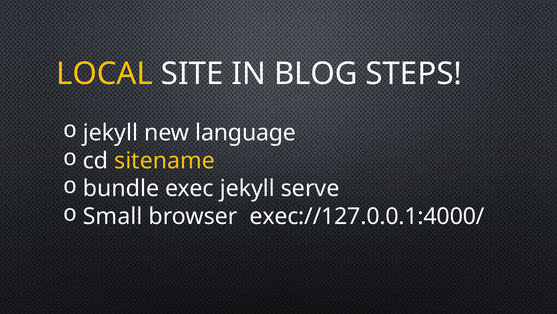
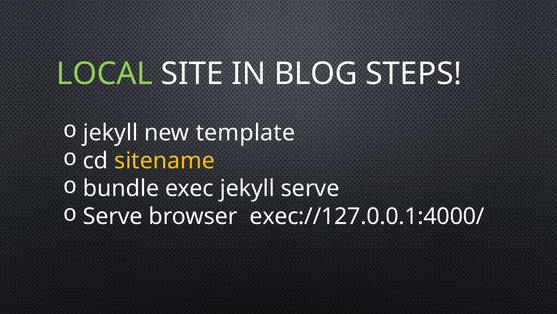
LOCAL colour: yellow -> light green (105, 74)
language: language -> template (245, 132)
Small: Small -> Serve (113, 216)
